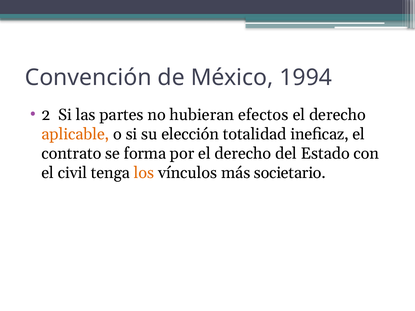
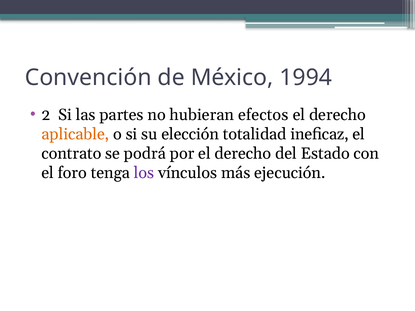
forma: forma -> podrá (145, 154)
civil: civil -> foro (72, 173)
los colour: orange -> purple (144, 173)
societario: societario -> ejecución (290, 173)
